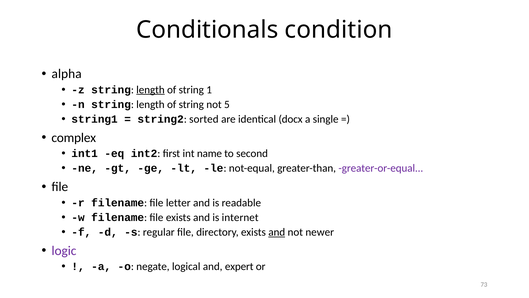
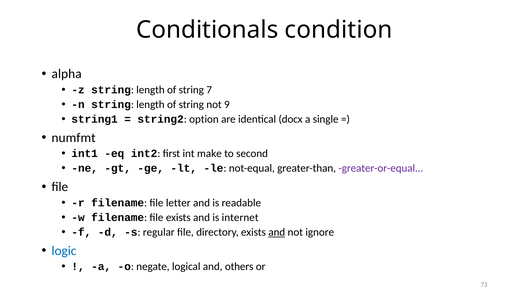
length underline: present -> none (150, 90)
1: 1 -> 7 (209, 90)
5: 5 -> 9 (227, 104)
sorted: sorted -> option (204, 119)
complex: complex -> numfmt (74, 138)
name: name -> make (209, 153)
newer: newer -> ignore (320, 232)
logic colour: purple -> blue (64, 250)
expert: expert -> others (239, 266)
